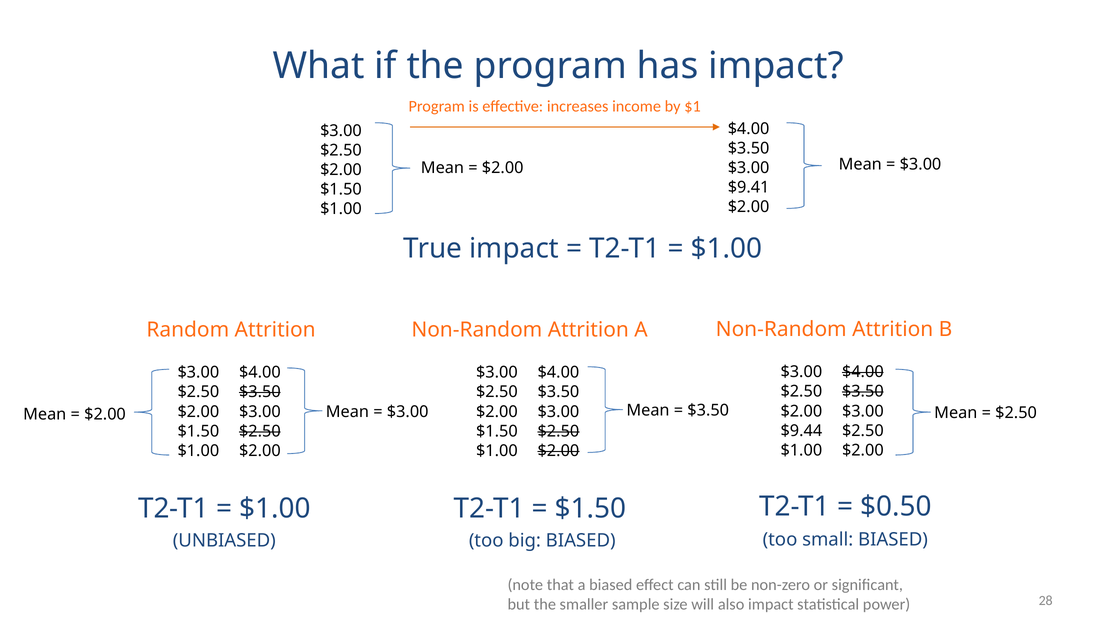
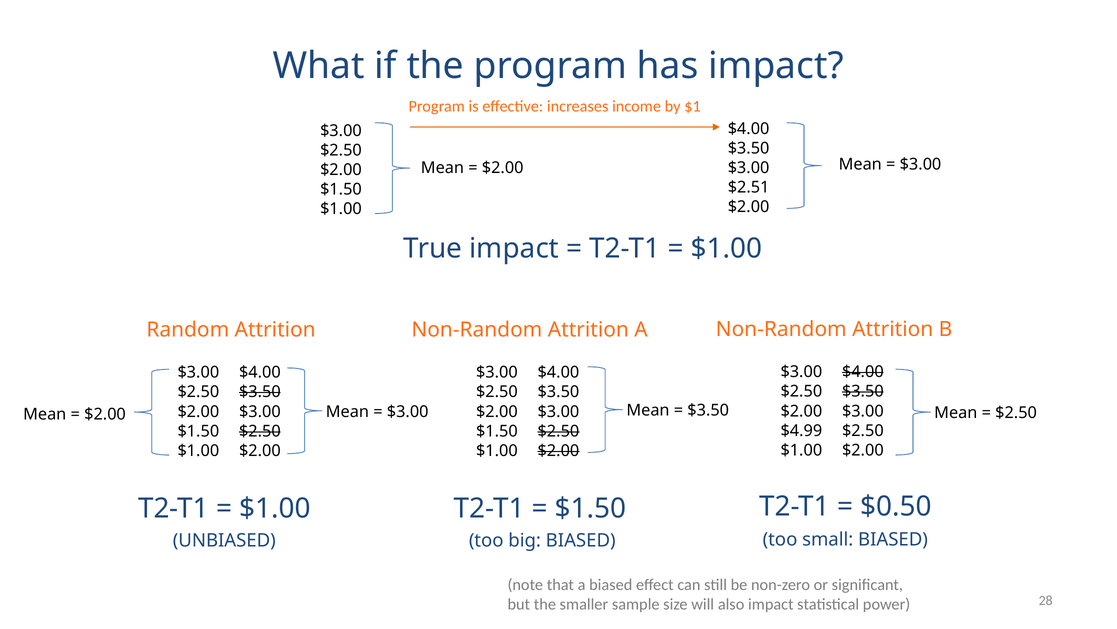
$9.41: $9.41 -> $2.51 (749, 187)
$9.44: $9.44 -> $4.99 (801, 430)
